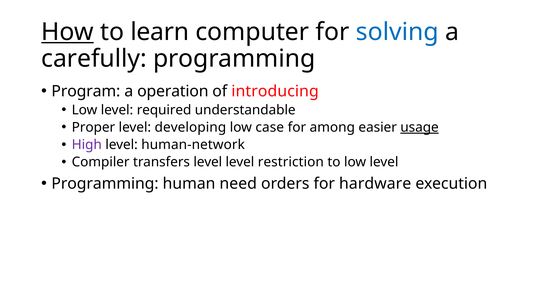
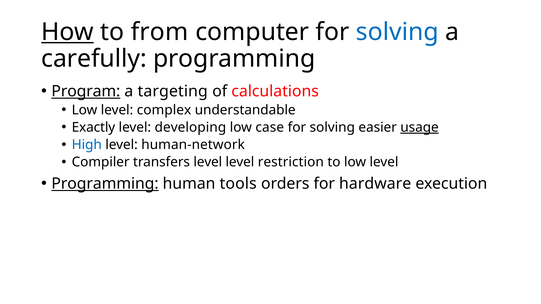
learn: learn -> from (160, 32)
Program underline: none -> present (86, 91)
operation: operation -> targeting (173, 91)
introducing: introducing -> calculations (275, 91)
required: required -> complex (164, 110)
Proper: Proper -> Exactly (93, 128)
among: among -> solving (332, 128)
High colour: purple -> blue (87, 145)
Programming underline: none -> present (105, 184)
need: need -> tools (238, 184)
